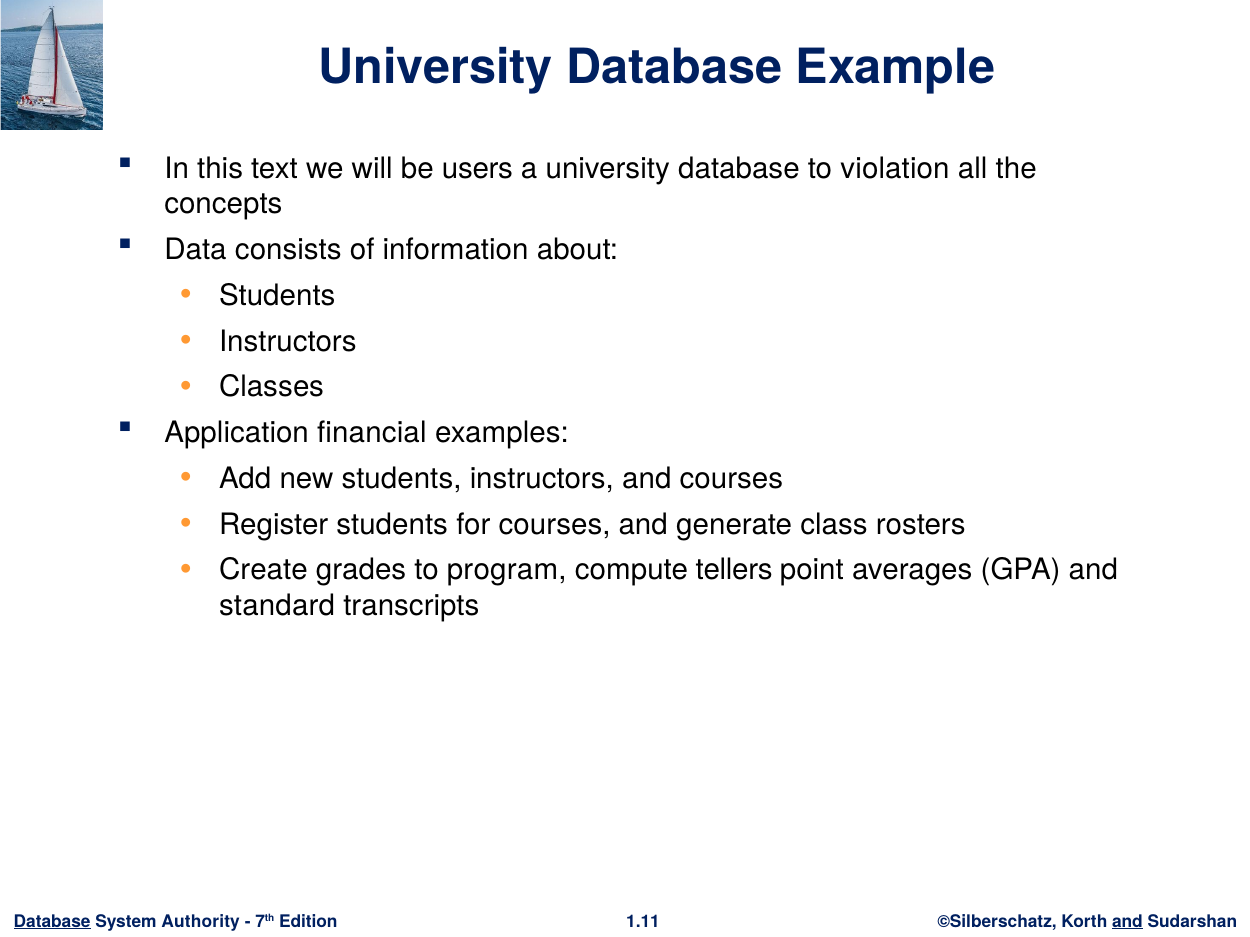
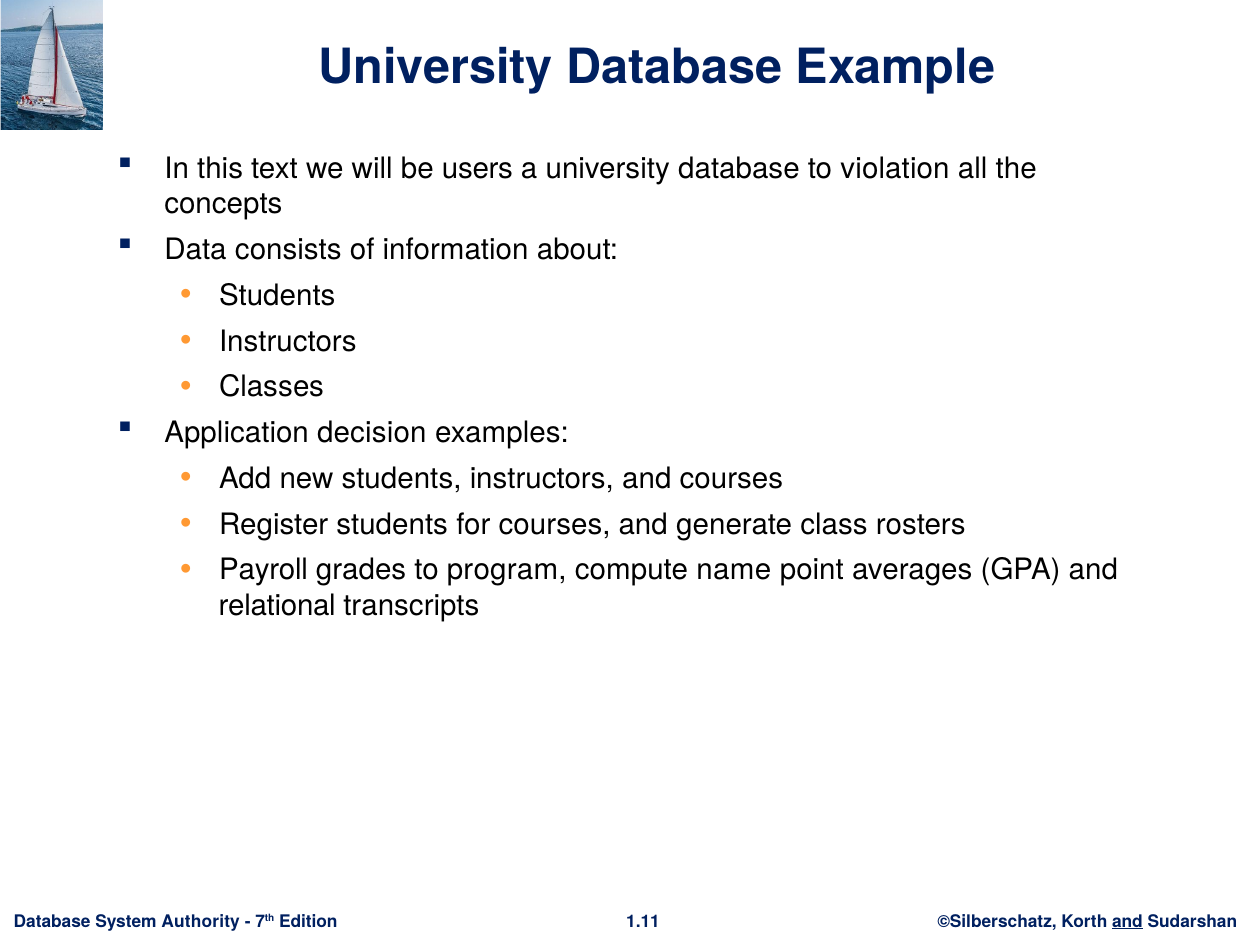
financial: financial -> decision (372, 433)
Create: Create -> Payroll (264, 570)
tellers: tellers -> name (734, 570)
standard: standard -> relational (277, 606)
Database underline: present -> none (52, 922)
